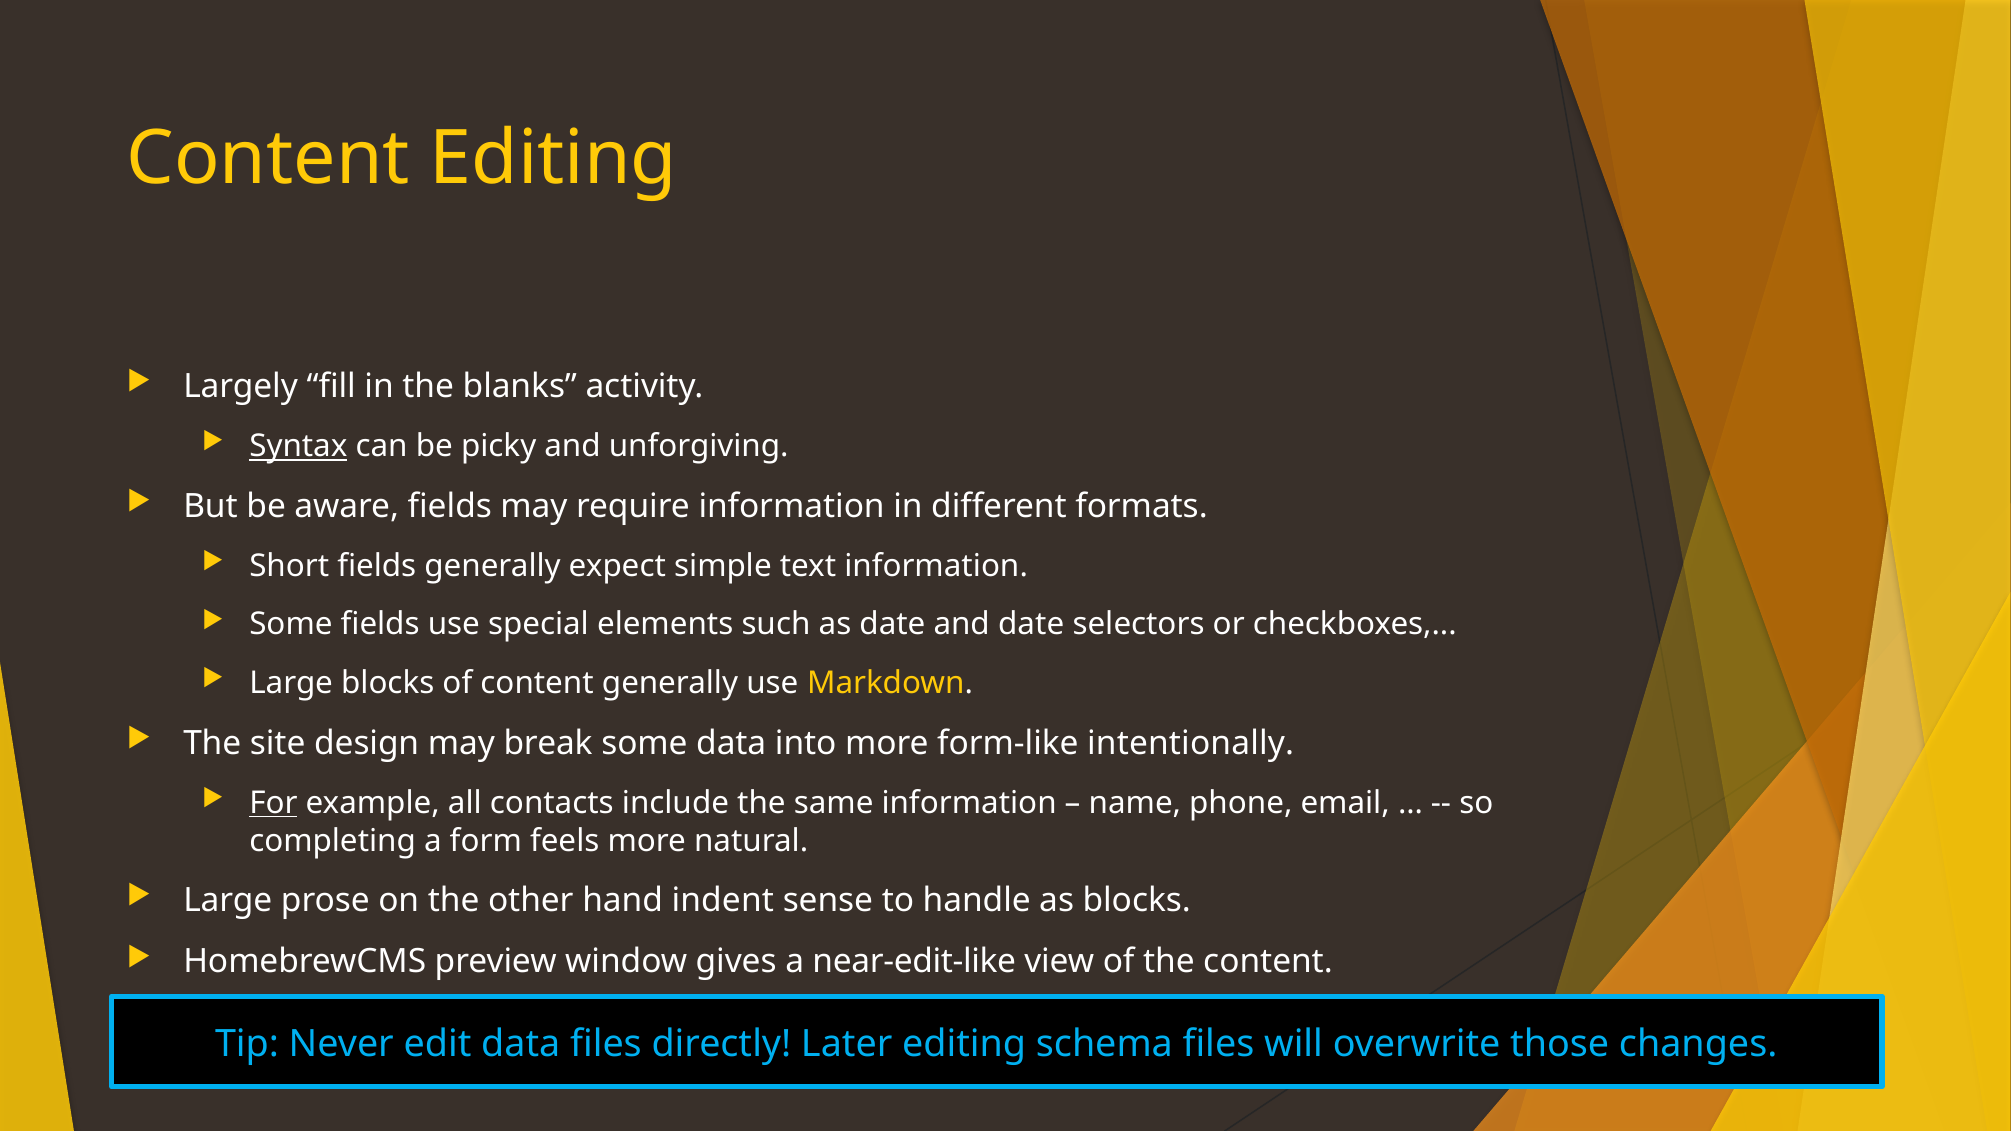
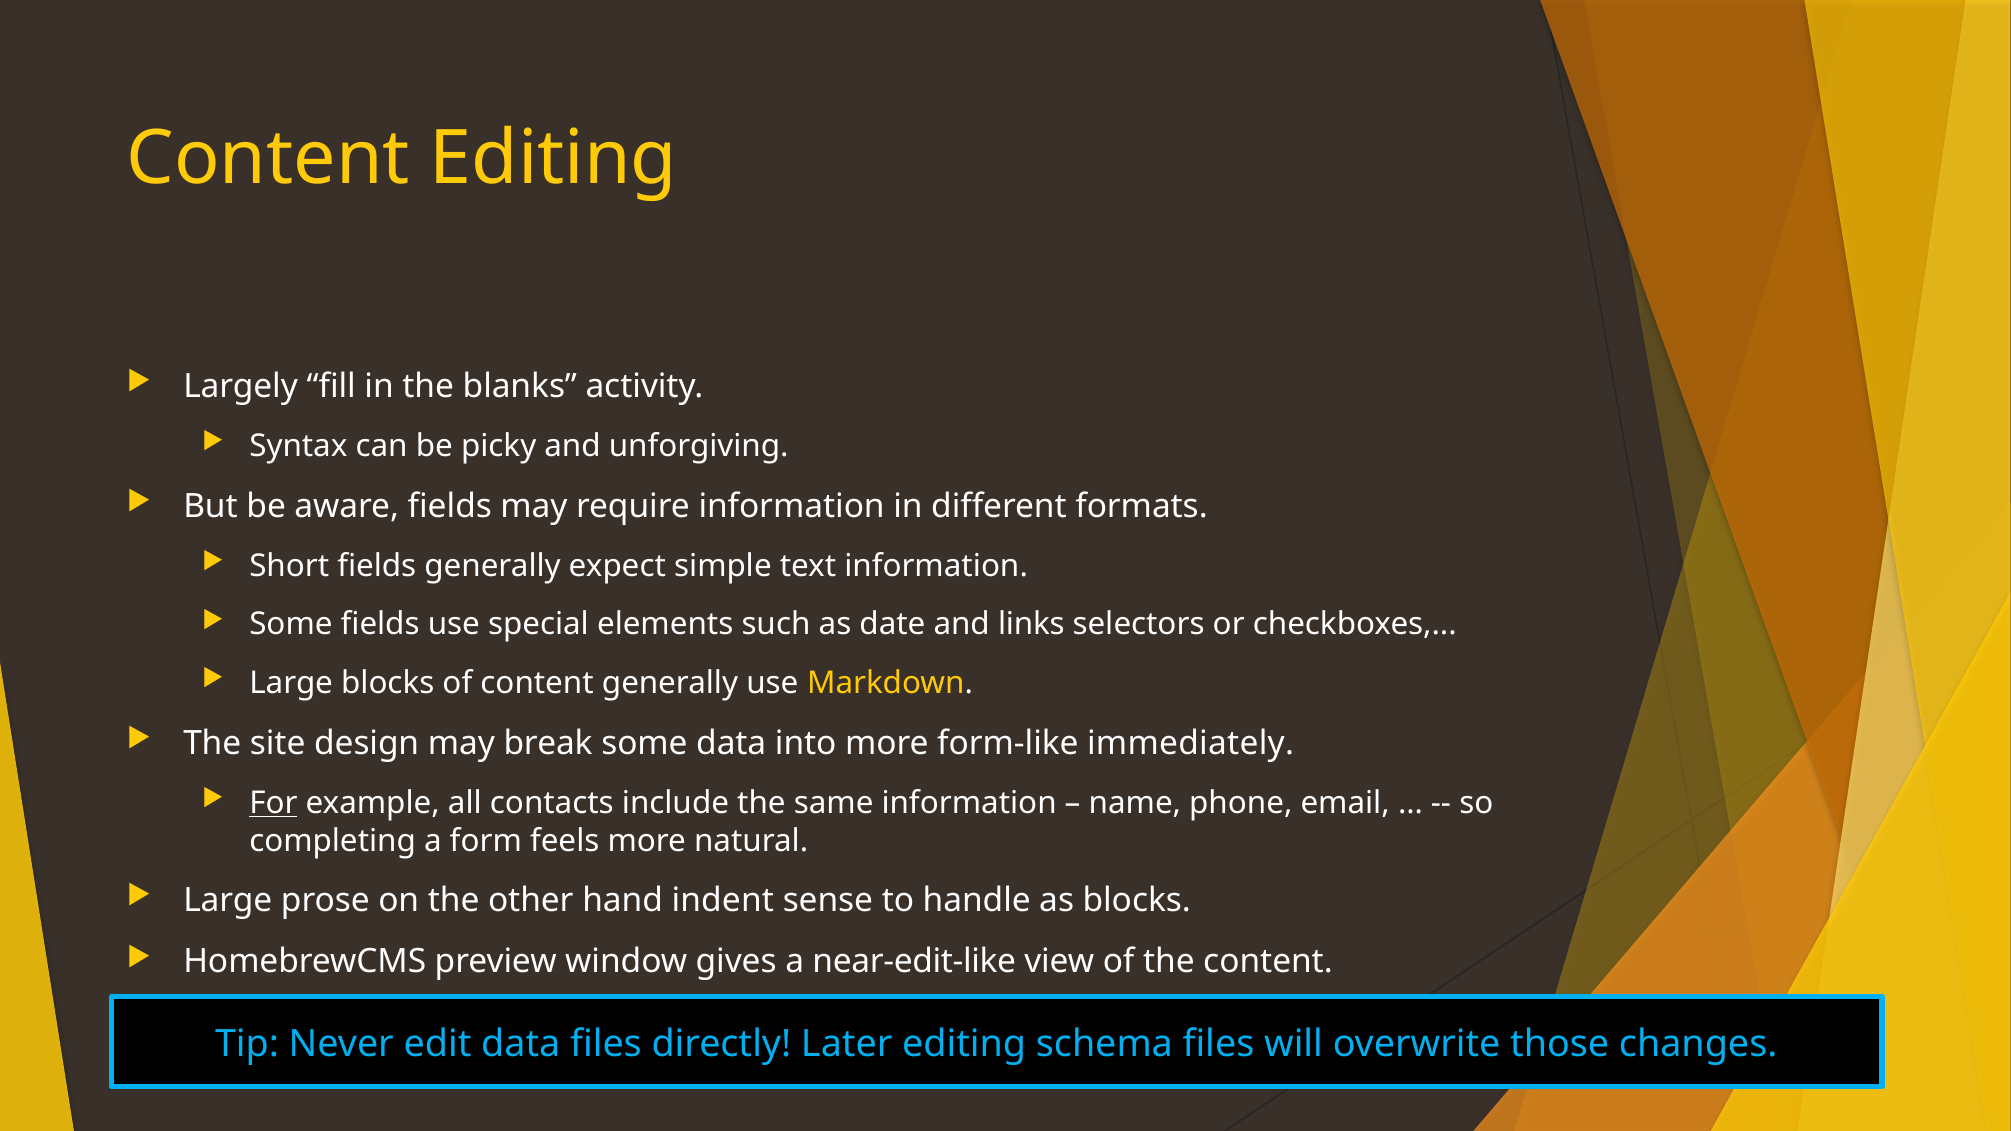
Syntax underline: present -> none (298, 446)
and date: date -> links (1031, 625)
intentionally: intentionally -> immediately (1191, 743)
